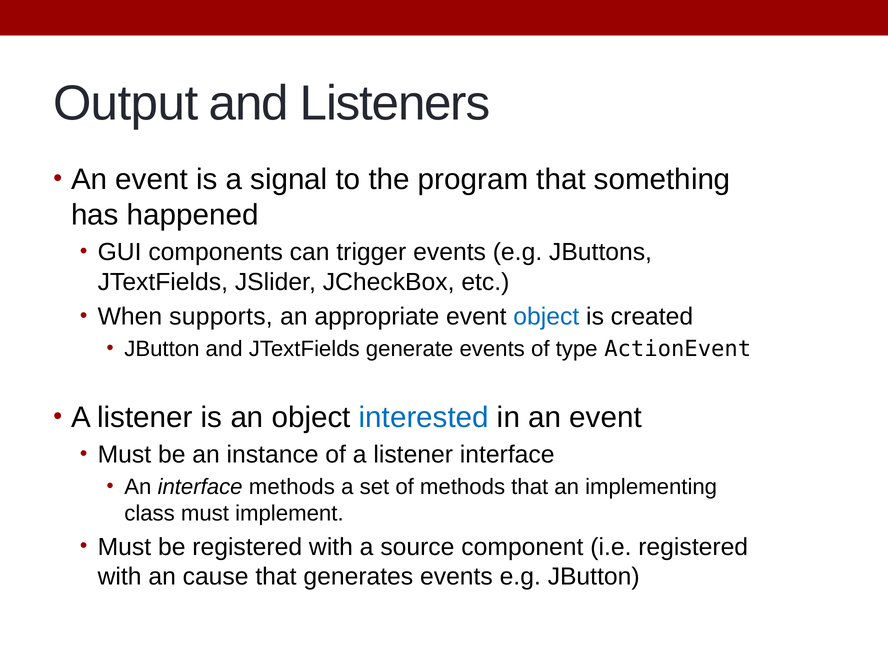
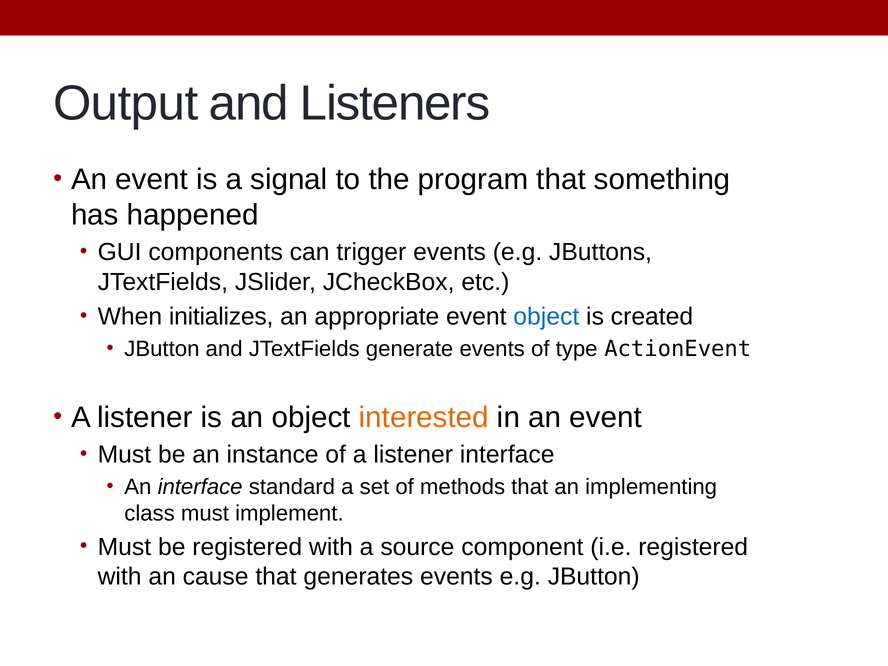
supports: supports -> initializes (221, 316)
interested colour: blue -> orange (424, 417)
interface methods: methods -> standard (292, 487)
